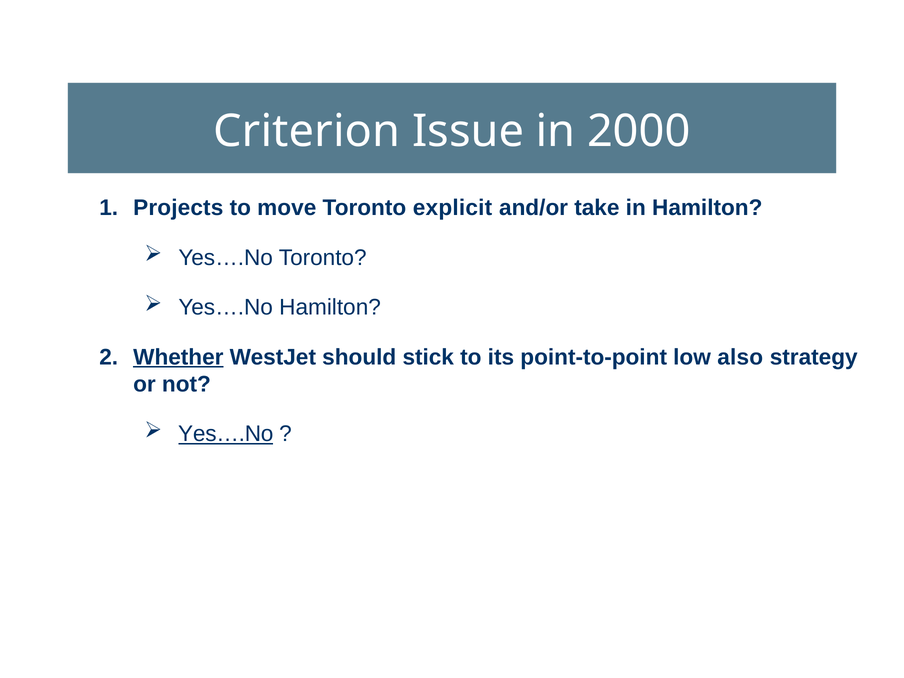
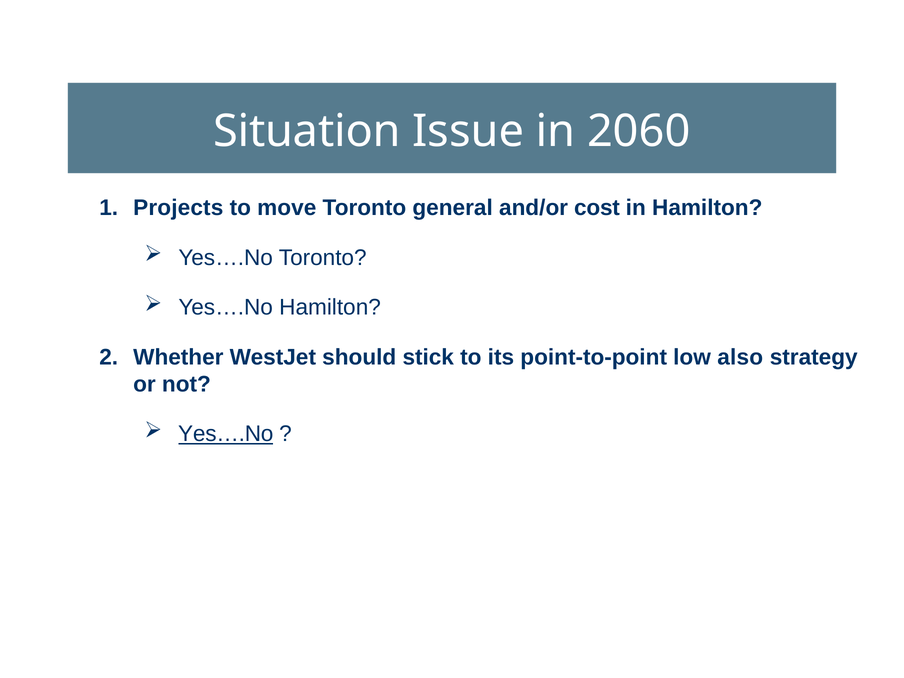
Criterion: Criterion -> Situation (307, 131)
2000: 2000 -> 2060 (639, 131)
explicit: explicit -> general (453, 208)
take: take -> cost (597, 208)
Whether underline: present -> none (178, 357)
